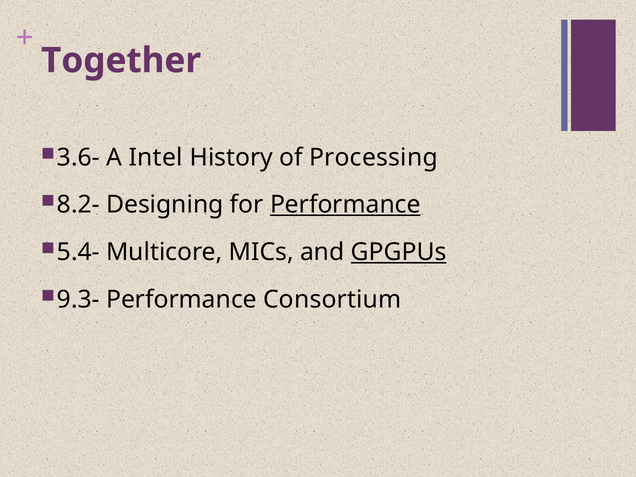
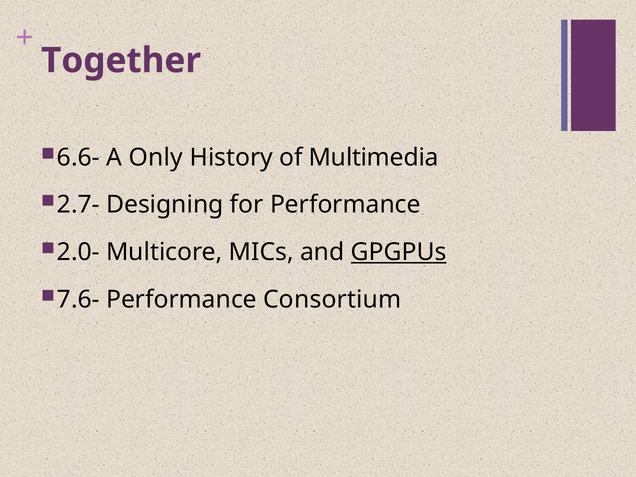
3.6-: 3.6- -> 6.6- (78, 157)
Intel: Intel -> Only (156, 157)
Processing: Processing -> Multimedia (374, 157)
8.2-: 8.2- -> 2.7- (78, 205)
Performance underline: present -> none (345, 205)
5.4-: 5.4- -> 2.0- (78, 252)
9.3-: 9.3- -> 7.6- (78, 299)
